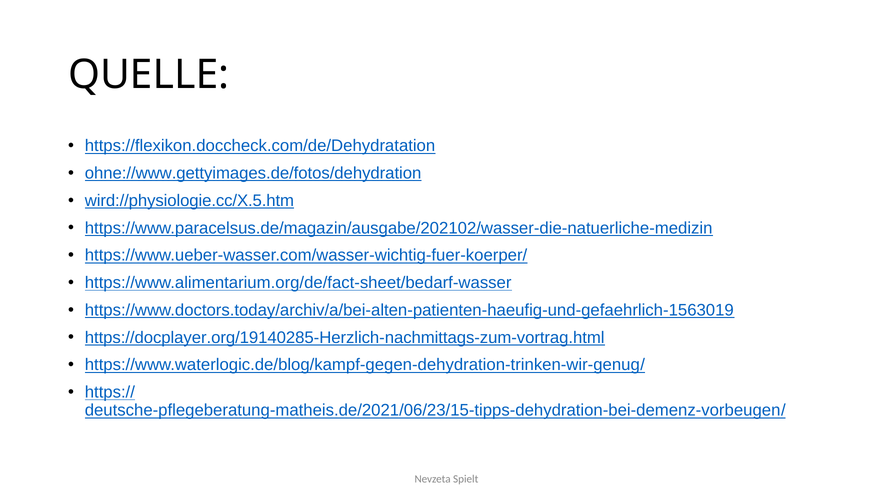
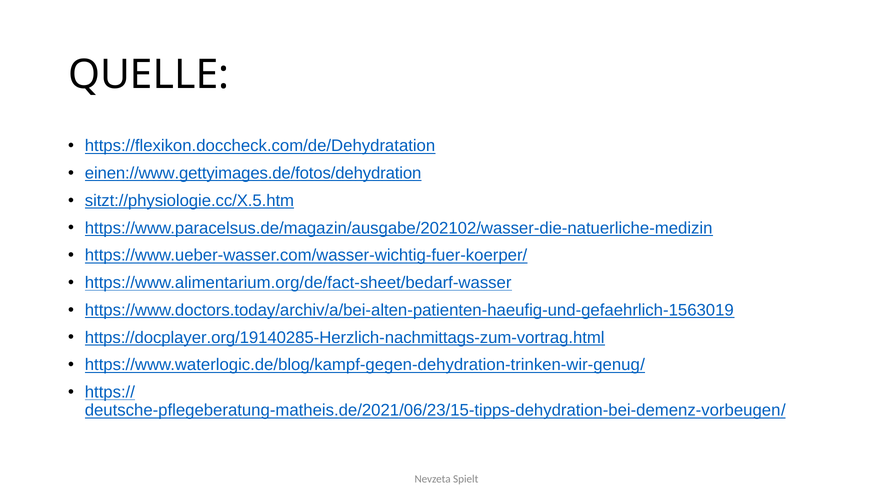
ohne://www.gettyimages.de/fotos/dehydration: ohne://www.gettyimages.de/fotos/dehydration -> einen://www.gettyimages.de/fotos/dehydration (253, 173)
wird://physiologie.cc/X.5.htm: wird://physiologie.cc/X.5.htm -> sitzt://physiologie.cc/X.5.htm (189, 201)
